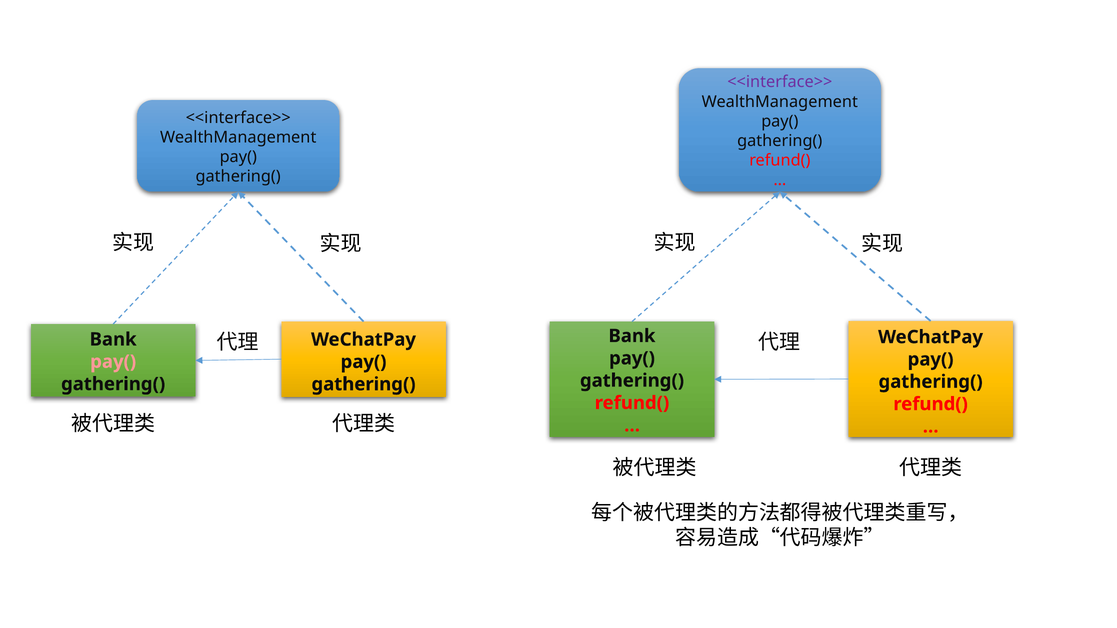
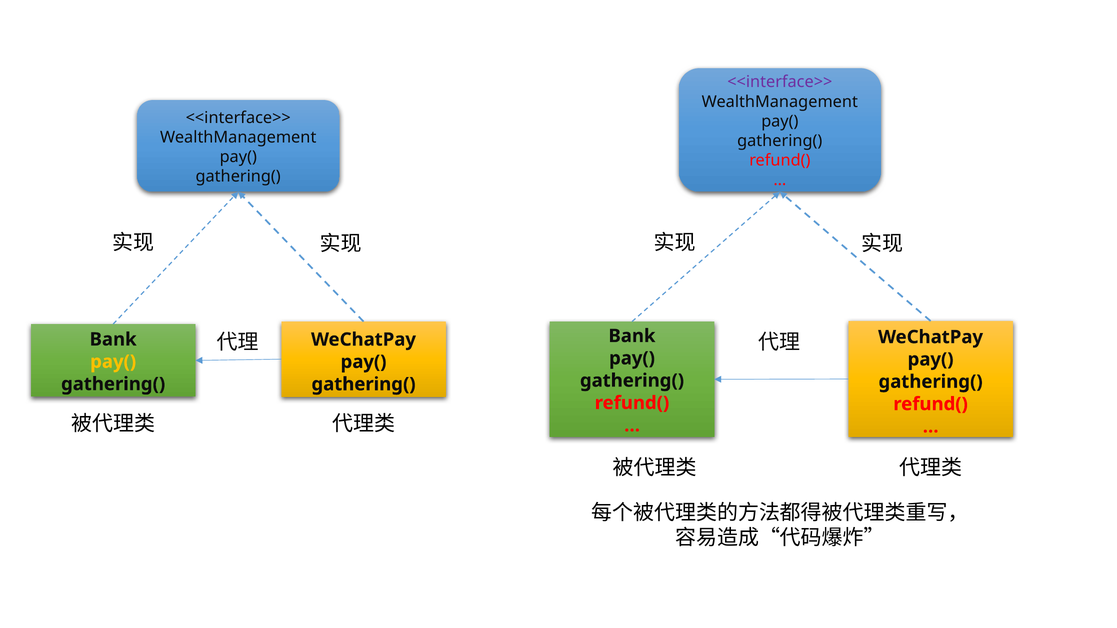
pay( colour: pink -> yellow (113, 362)
